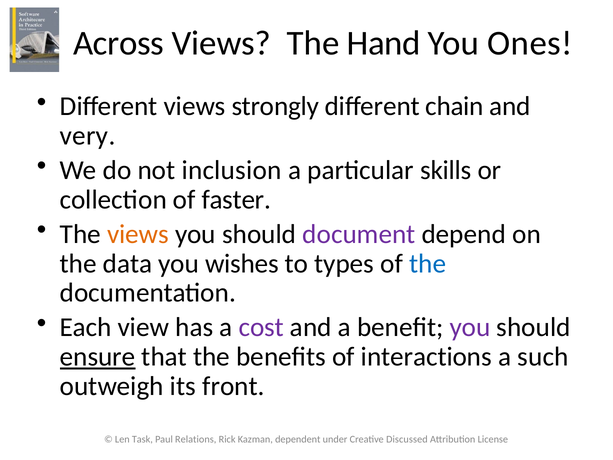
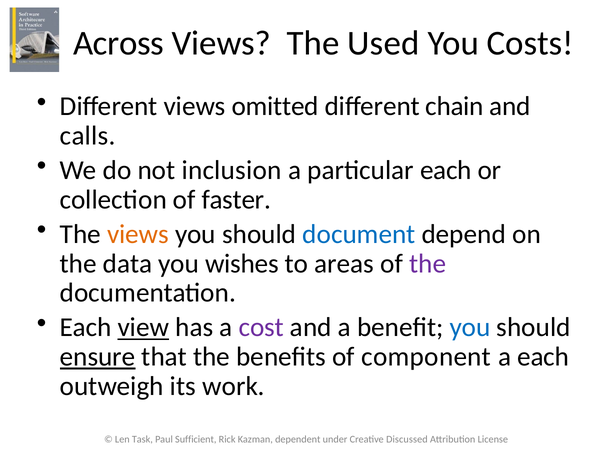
Hand: Hand -> Used (383, 43)
Ones: Ones -> Costs (530, 43)
strongly: strongly -> omitted (275, 106)
very: very -> calls (88, 136)
particular skills: skills -> each (446, 170)
document colour: purple -> blue (359, 234)
types: types -> areas (344, 263)
the colour: blue -> purple (428, 263)
view underline: none -> present (143, 327)
you colour: purple -> blue (470, 327)
interactions: interactions -> component (426, 357)
a such: such -> each (543, 357)
front: front -> work (233, 386)
Relations: Relations -> Sufficient (196, 439)
